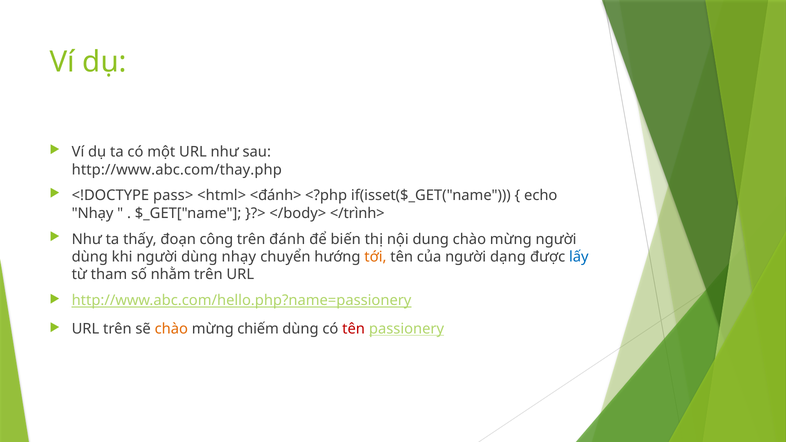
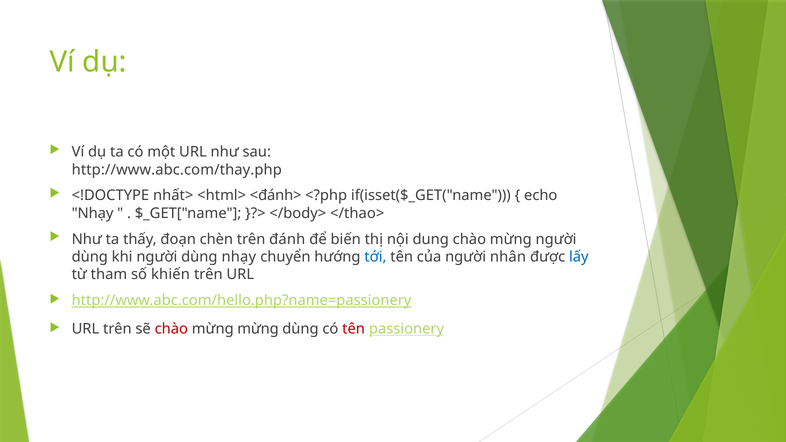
pass>: pass> -> nhất> (173, 196)
</trình>: </trình> -> </thao> (357, 213)
công: công -> chèn (216, 239)
tới colour: orange -> blue (375, 257)
dạng: dạng -> nhân (508, 257)
nhằm: nhằm -> khiến (171, 275)
chào colour: orange -> red (171, 329)
mừng chiếm: chiếm -> mừng (258, 329)
